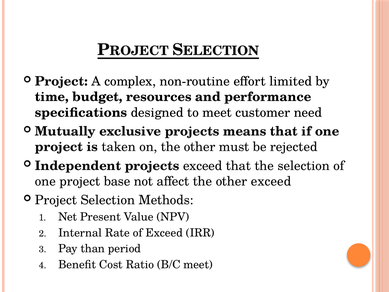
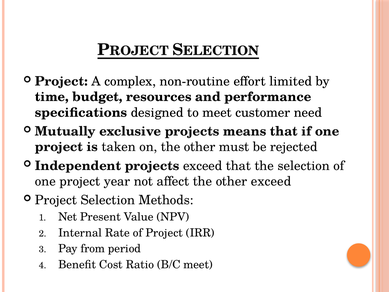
base: base -> year (117, 181)
of Exceed: Exceed -> Project (164, 233)
than: than -> from (93, 248)
